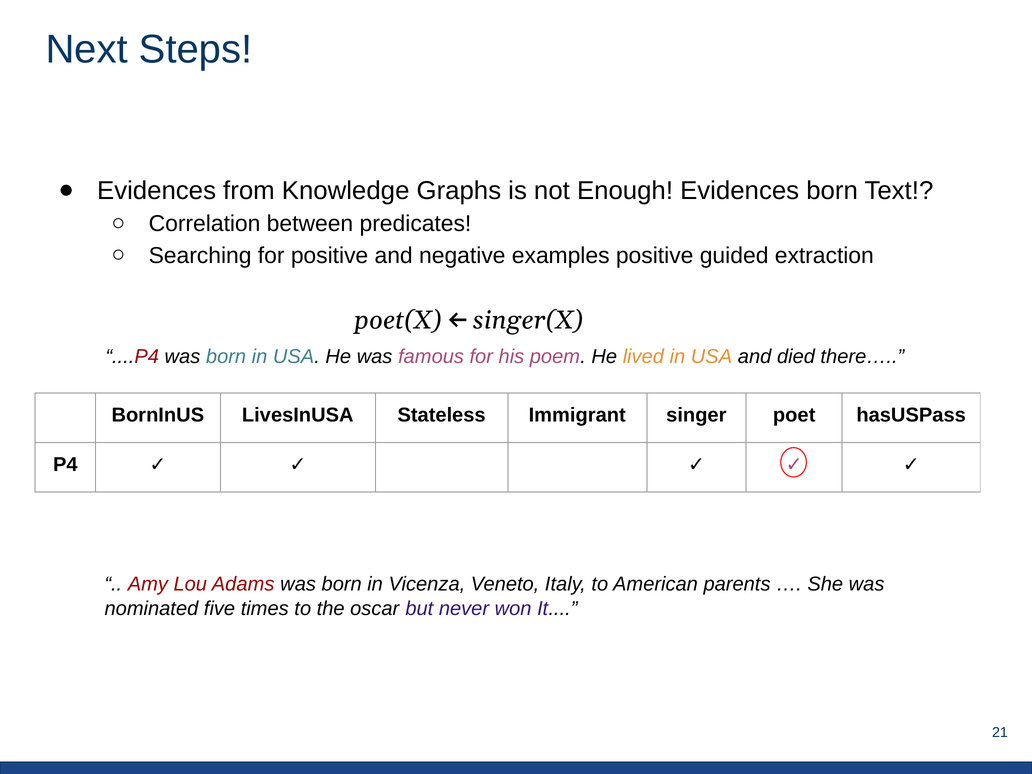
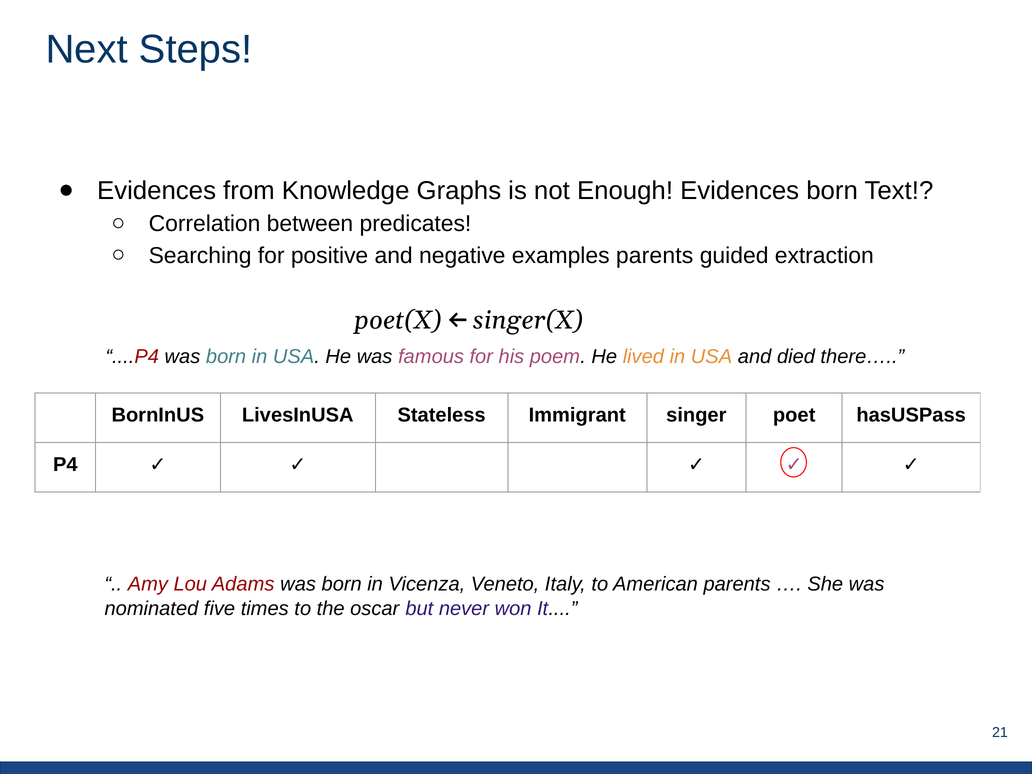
examples positive: positive -> parents (655, 255)
